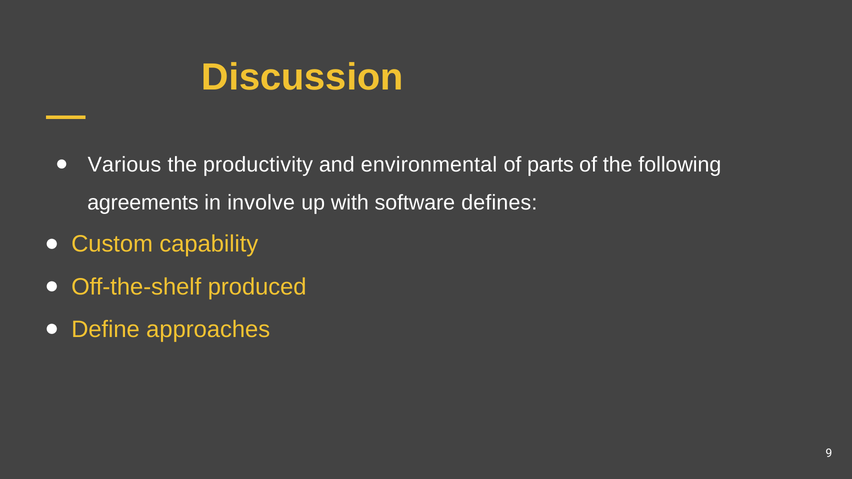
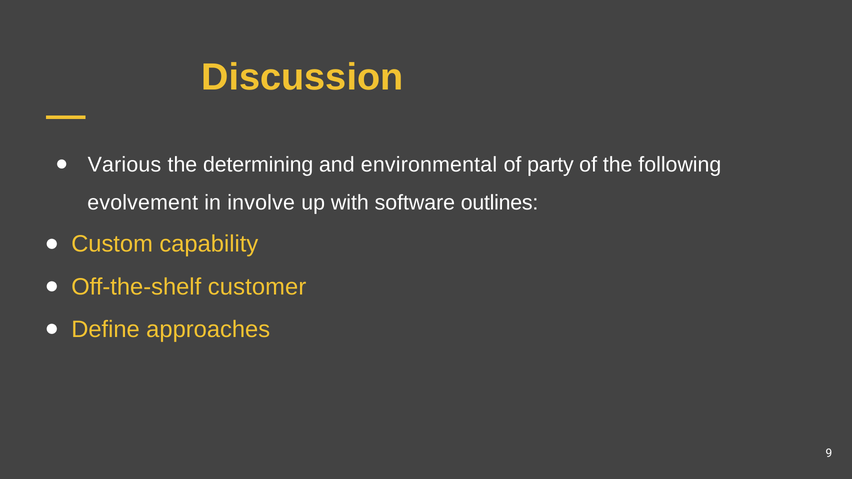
productivity: productivity -> determining (258, 165)
parts: parts -> party (550, 165)
agreements: agreements -> evolvement (143, 203)
defines: defines -> outlines (500, 203)
produced: produced -> customer (257, 287)
